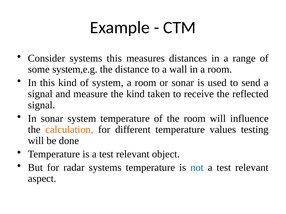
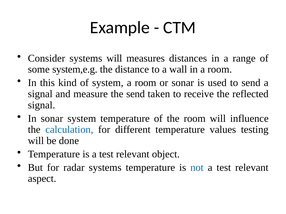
systems this: this -> will (114, 58)
the kind: kind -> send (136, 94)
calculation colour: orange -> blue (69, 130)
